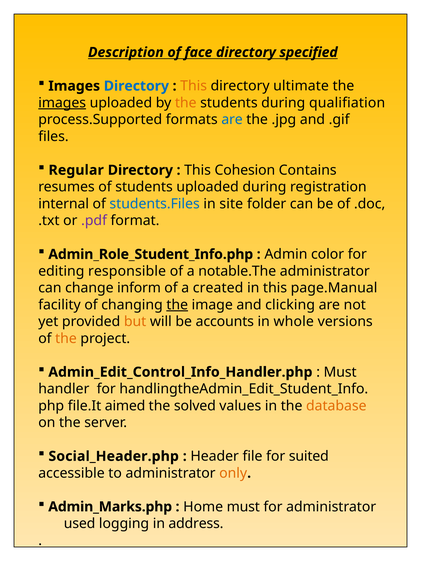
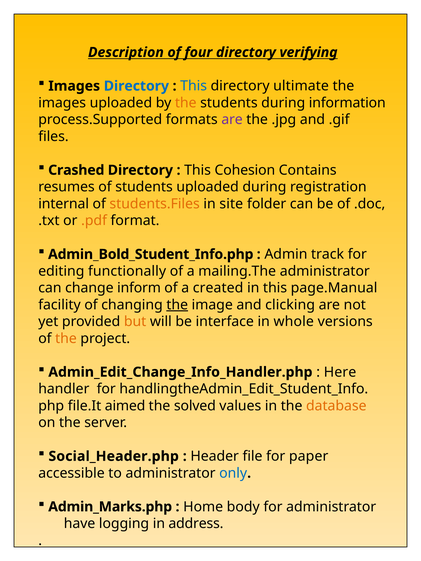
face: face -> four (198, 52)
specified: specified -> verifying (309, 52)
This colour: orange -> blue (194, 86)
images underline: present -> none (62, 103)
qualifiation: qualifiation -> information (347, 103)
are colour: blue -> purple (232, 120)
Regular: Regular -> Crashed (76, 170)
students.Files colour: blue -> orange (155, 204)
.pdf colour: purple -> orange (94, 221)
Admin_Role_Student_Info.php: Admin_Role_Student_Info.php -> Admin_Bold_Student_Info.php (151, 254)
color: color -> track (328, 254)
responsible: responsible -> functionally (127, 271)
notable.The: notable.The -> mailing.The (237, 271)
accounts: accounts -> interface (225, 322)
Admin_Edit_Control_Info_Handler.php: Admin_Edit_Control_Info_Handler.php -> Admin_Edit_Change_Info_Handler.php (180, 372)
Must: Must -> Here (340, 372)
suited: suited -> paper (309, 457)
only colour: orange -> blue (233, 473)
Home must: must -> body (243, 507)
used: used -> have (80, 524)
